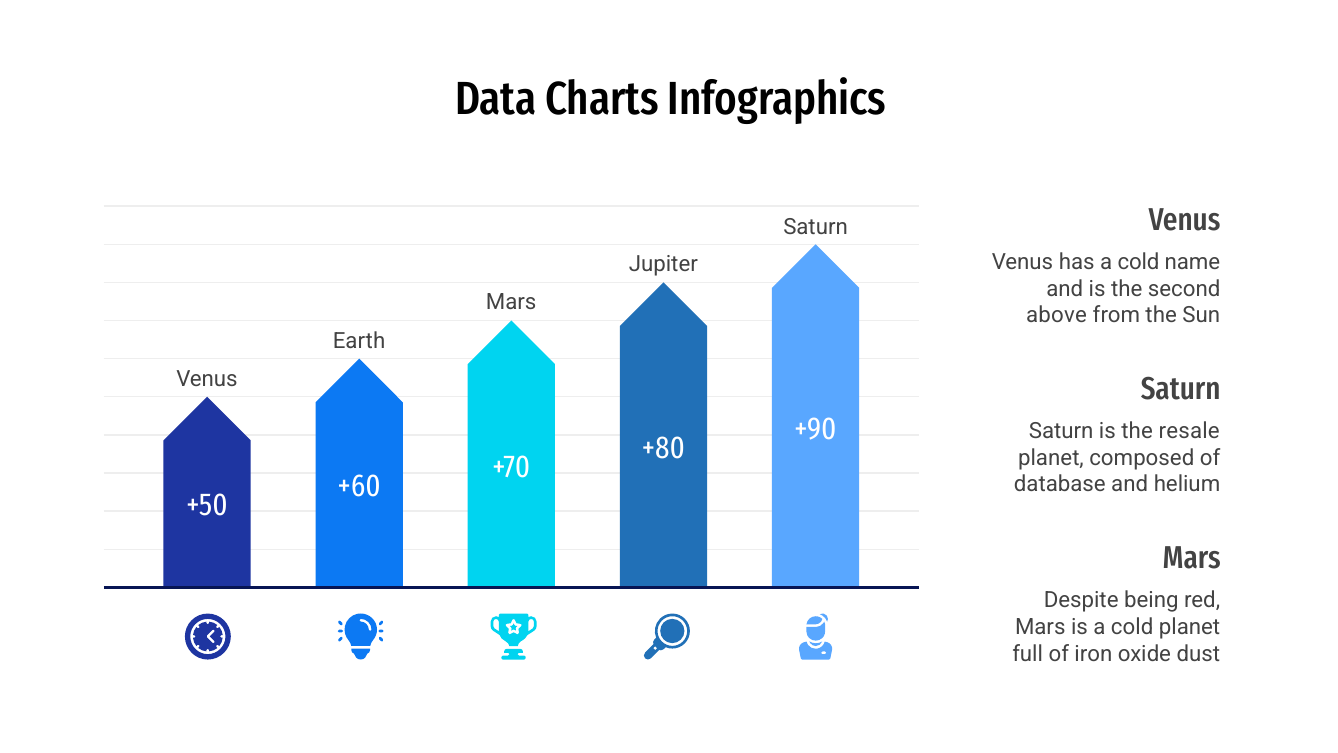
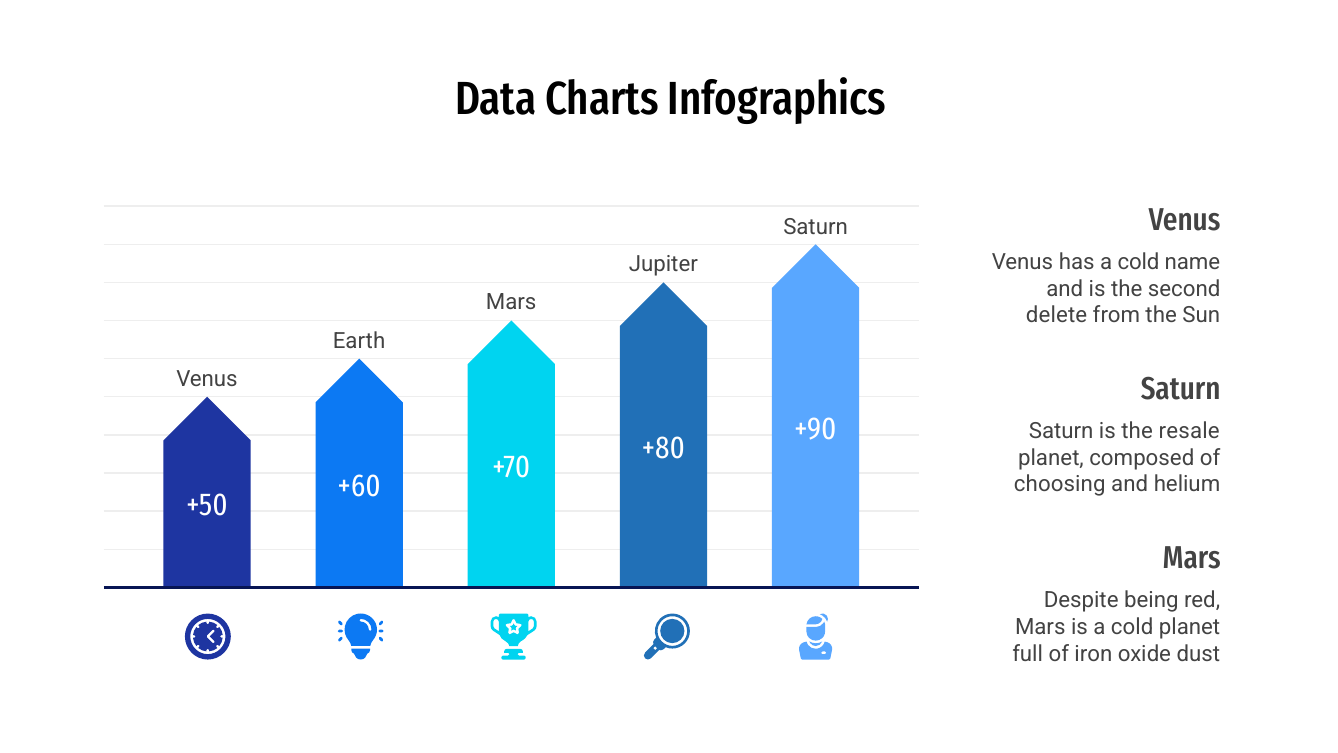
above: above -> delete (1057, 315)
database: database -> choosing (1060, 484)
